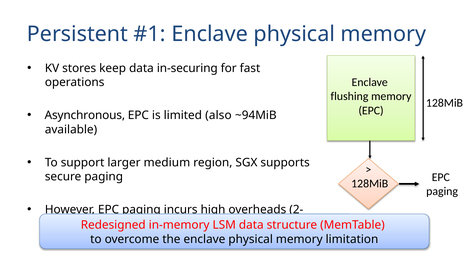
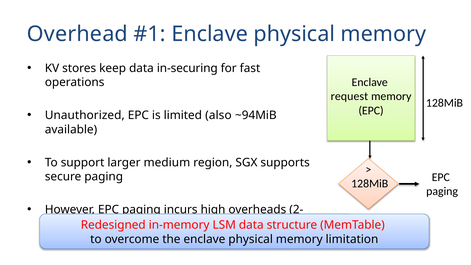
Persistent: Persistent -> Overhead (77, 34)
flushing: flushing -> request (349, 96)
Asynchronous: Asynchronous -> Unauthorized (85, 115)
